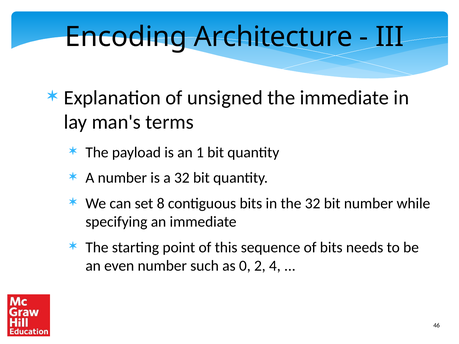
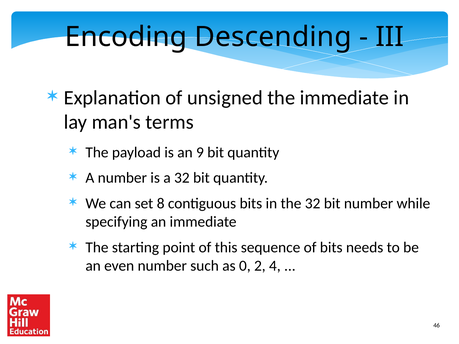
Architecture: Architecture -> Descending (273, 37)
1: 1 -> 9 (200, 152)
